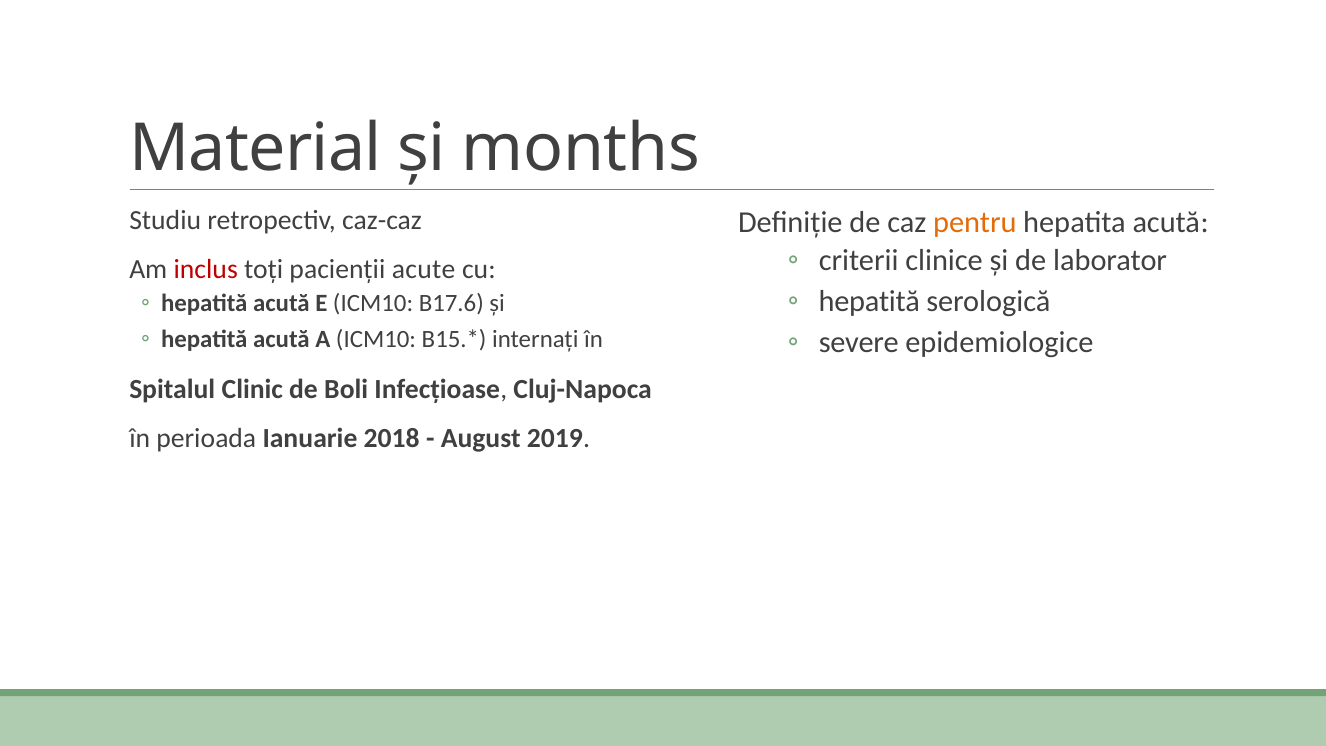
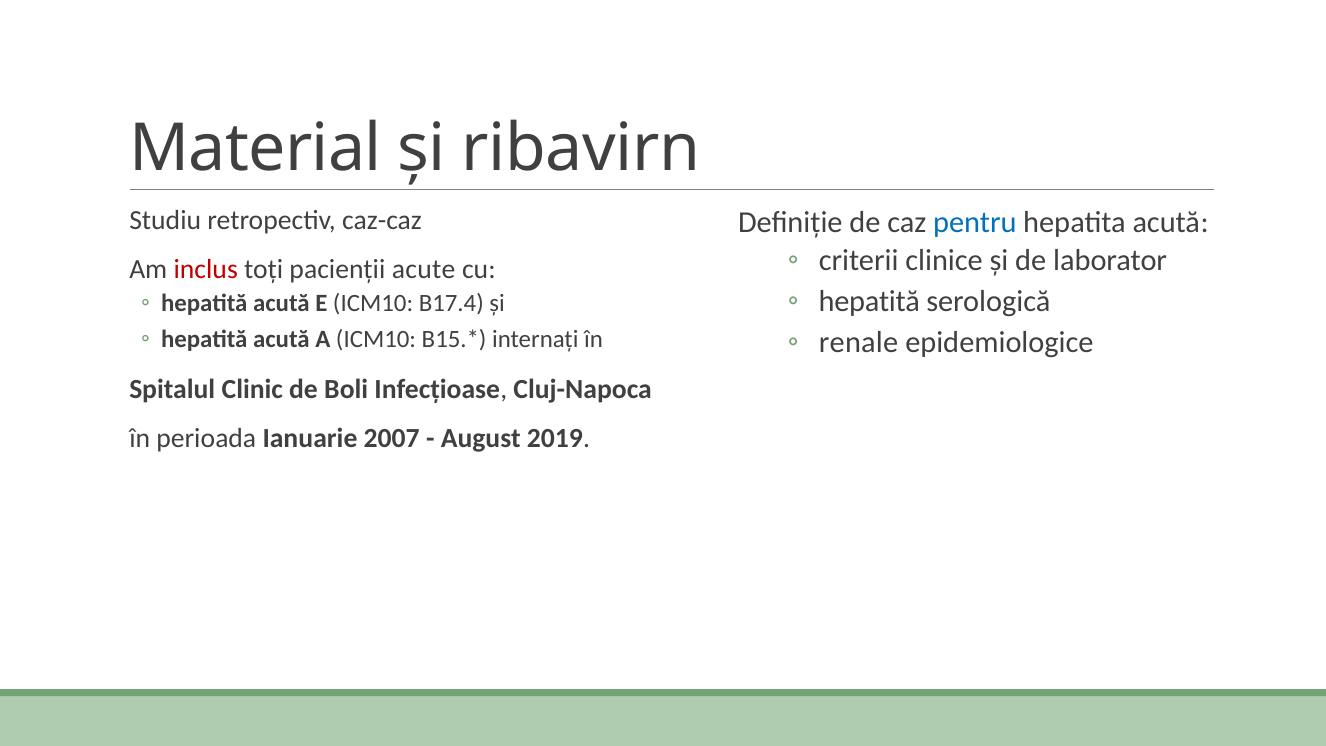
months: months -> ribavirn (581, 149)
pentru colour: orange -> blue (975, 222)
B17.6: B17.6 -> B17.4 (451, 304)
severe: severe -> renale (859, 343)
2018: 2018 -> 2007 (392, 439)
